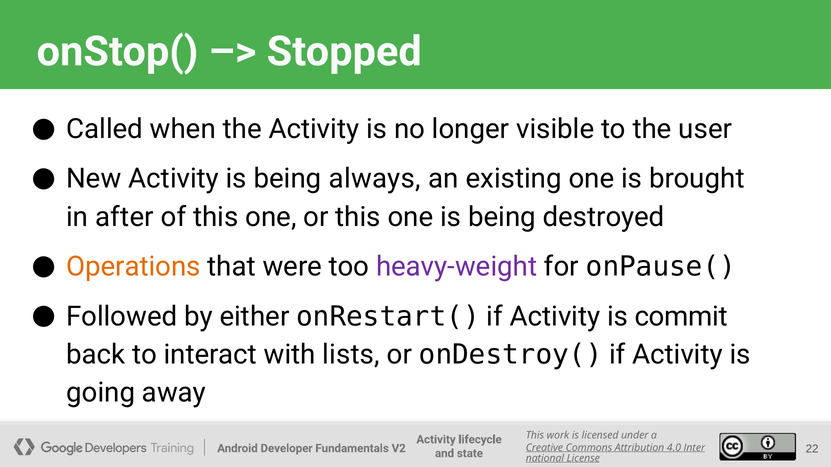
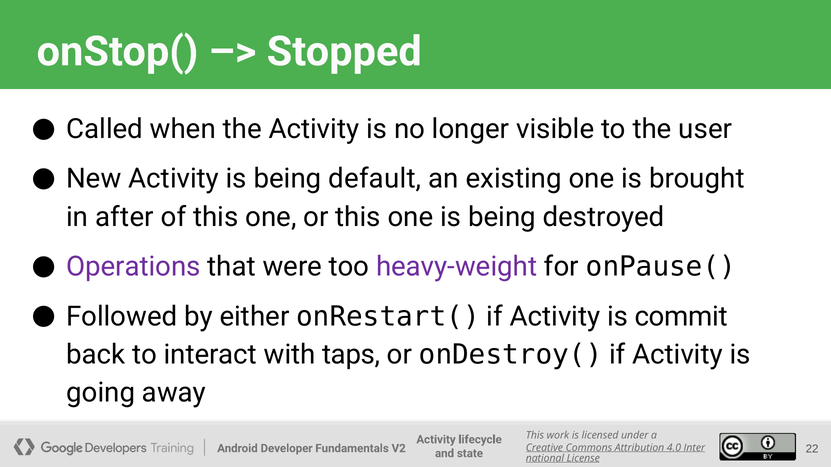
always: always -> default (375, 179)
Operations colour: orange -> purple (133, 267)
lists: lists -> taps (351, 355)
